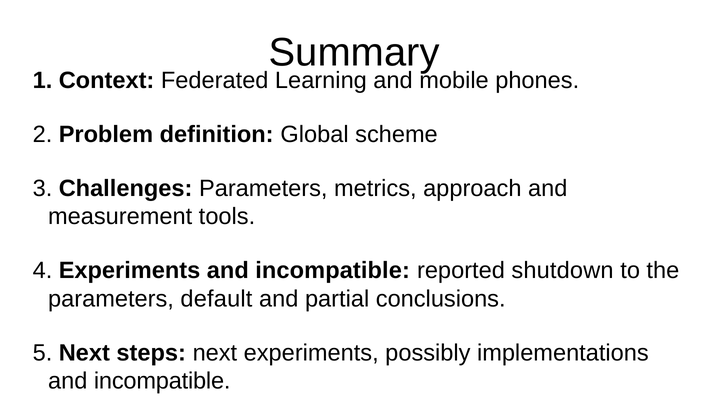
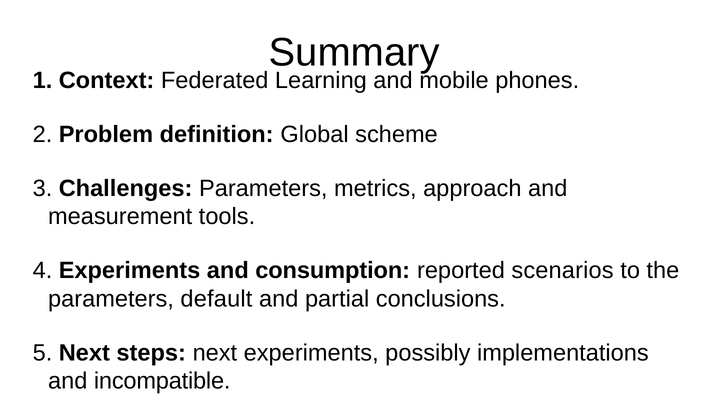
Experiments and incompatible: incompatible -> consumption (333, 271)
shutdown: shutdown -> scenarios (563, 271)
